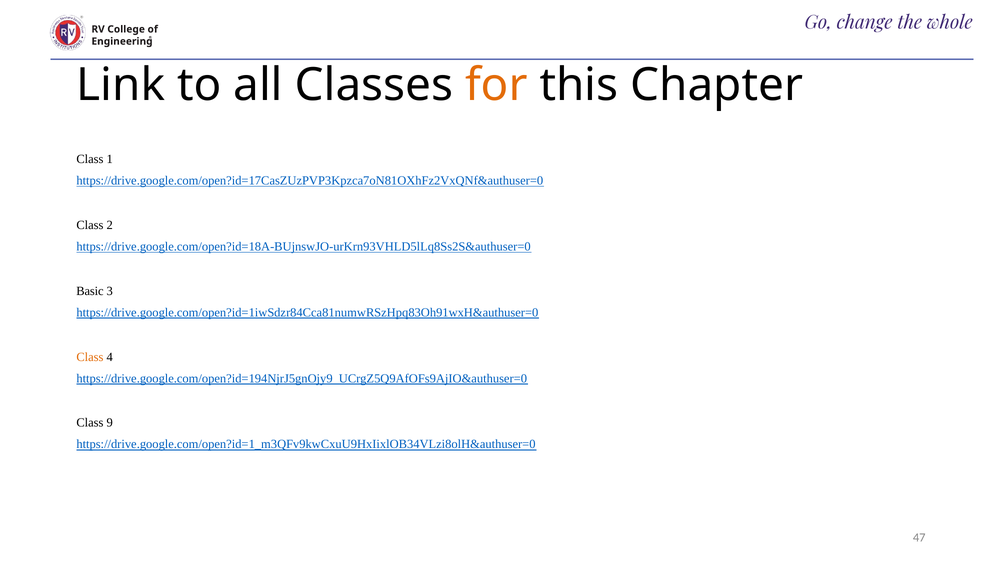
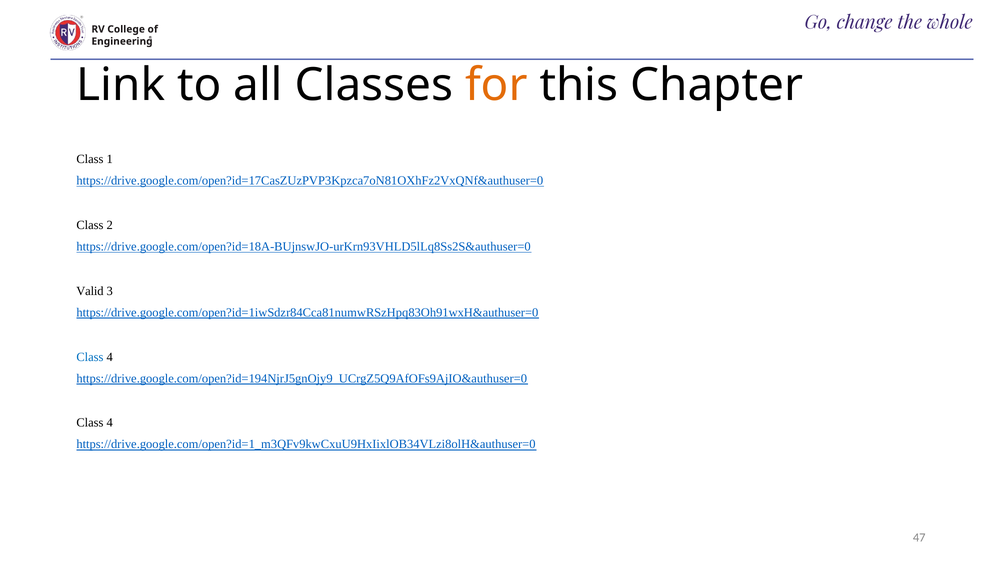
Basic: Basic -> Valid (90, 291)
Class colour: orange -> blue (90, 357)
9: 9 -> 4 (110, 423)
